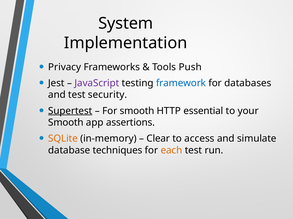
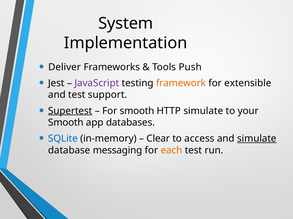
Privacy: Privacy -> Deliver (65, 67)
framework colour: blue -> orange (181, 83)
databases: databases -> extensible (248, 83)
security: security -> support (108, 95)
HTTP essential: essential -> simulate (203, 111)
assertions: assertions -> databases (130, 123)
SQLite colour: orange -> blue (63, 139)
simulate underline: none -> present (257, 139)
techniques: techniques -> messaging (118, 151)
